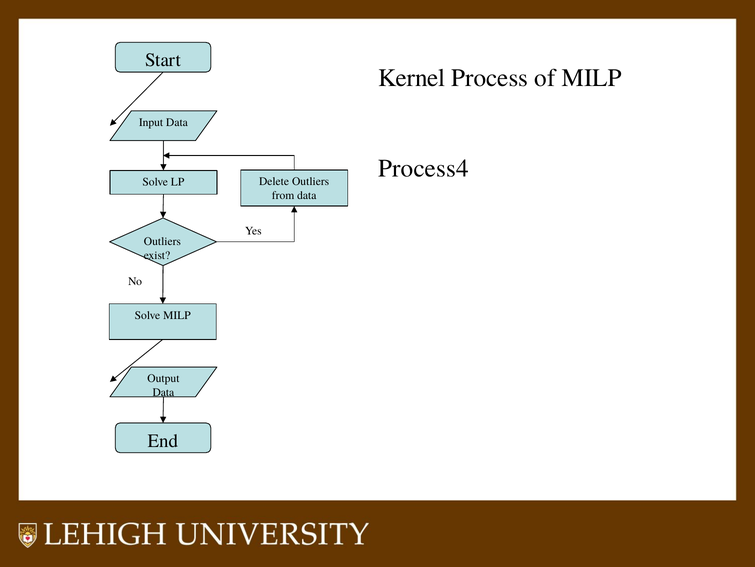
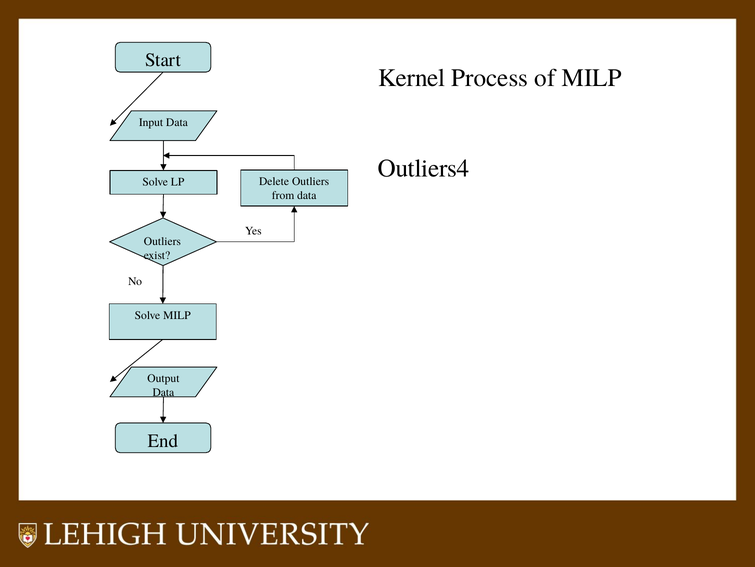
Process4: Process4 -> Outliers4 (424, 168)
